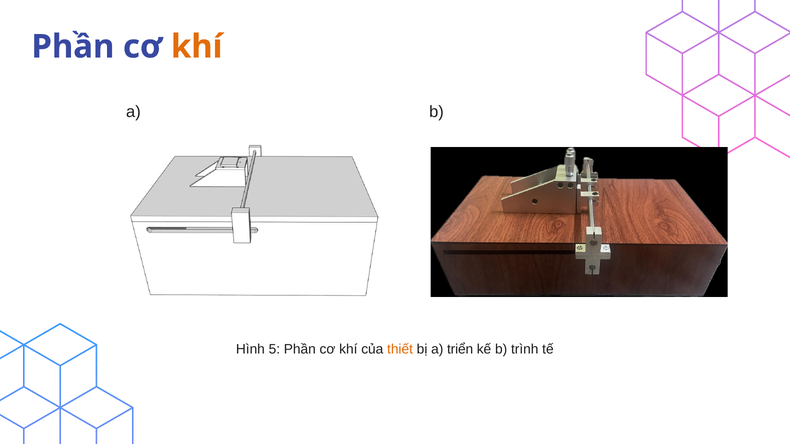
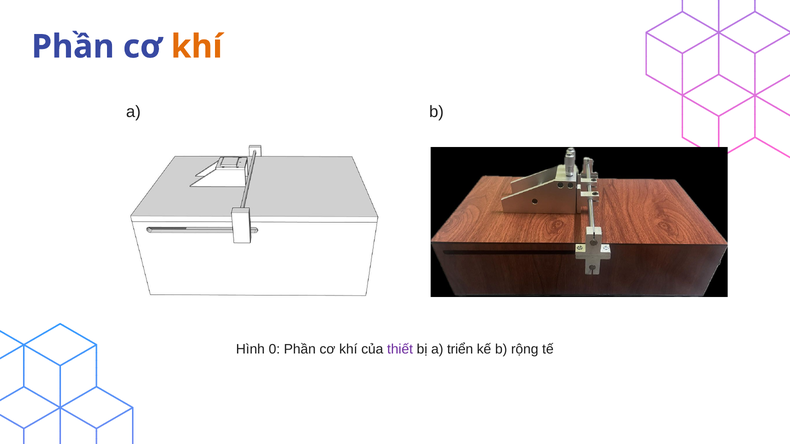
5: 5 -> 0 (274, 349)
thiết colour: orange -> purple (400, 349)
trình: trình -> rộng (525, 349)
